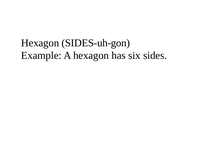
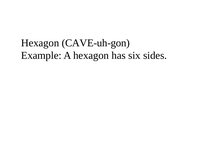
SIDES-uh-gon: SIDES-uh-gon -> CAVE-uh-gon (96, 43)
